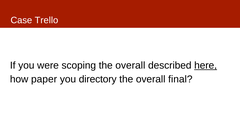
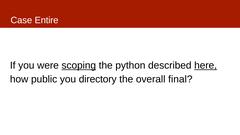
Trello: Trello -> Entire (47, 20)
scoping underline: none -> present (79, 65)
overall: overall -> python (130, 65)
paper: paper -> public (44, 79)
